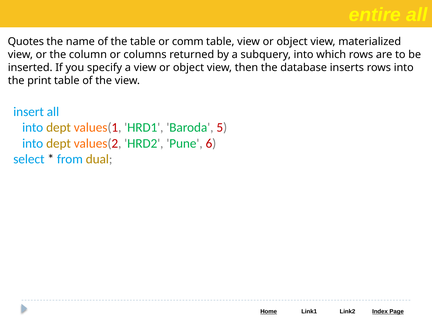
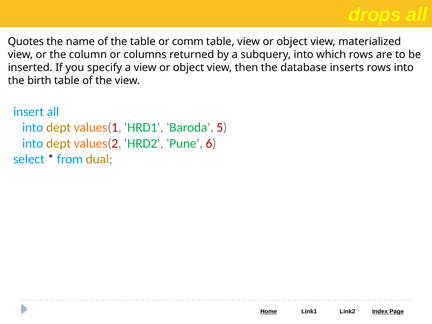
entire: entire -> drops (375, 15)
print: print -> birth (39, 81)
